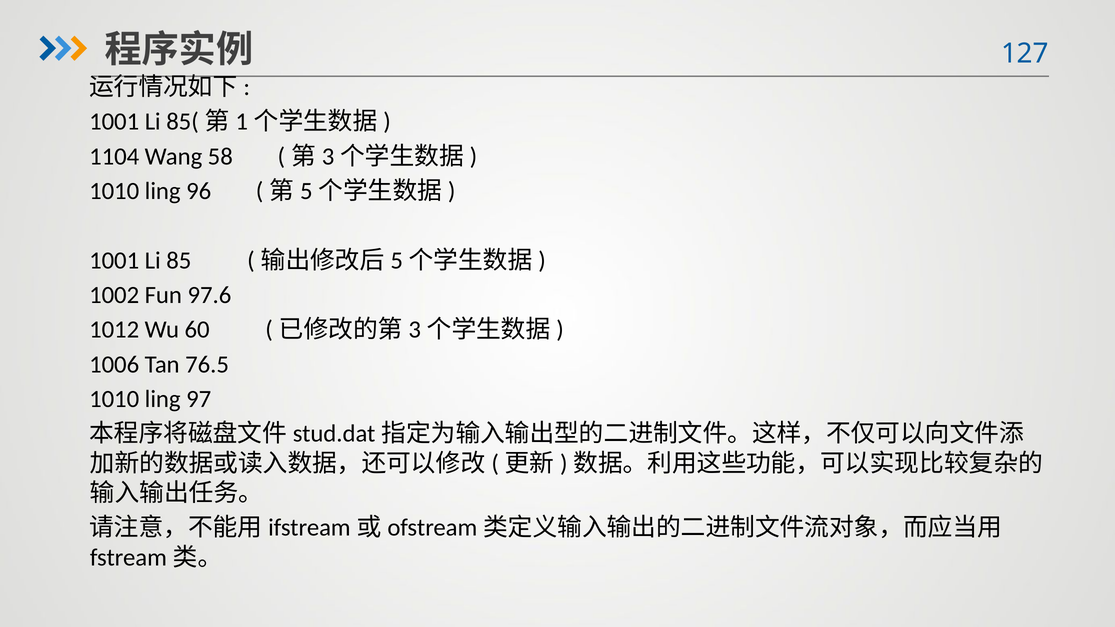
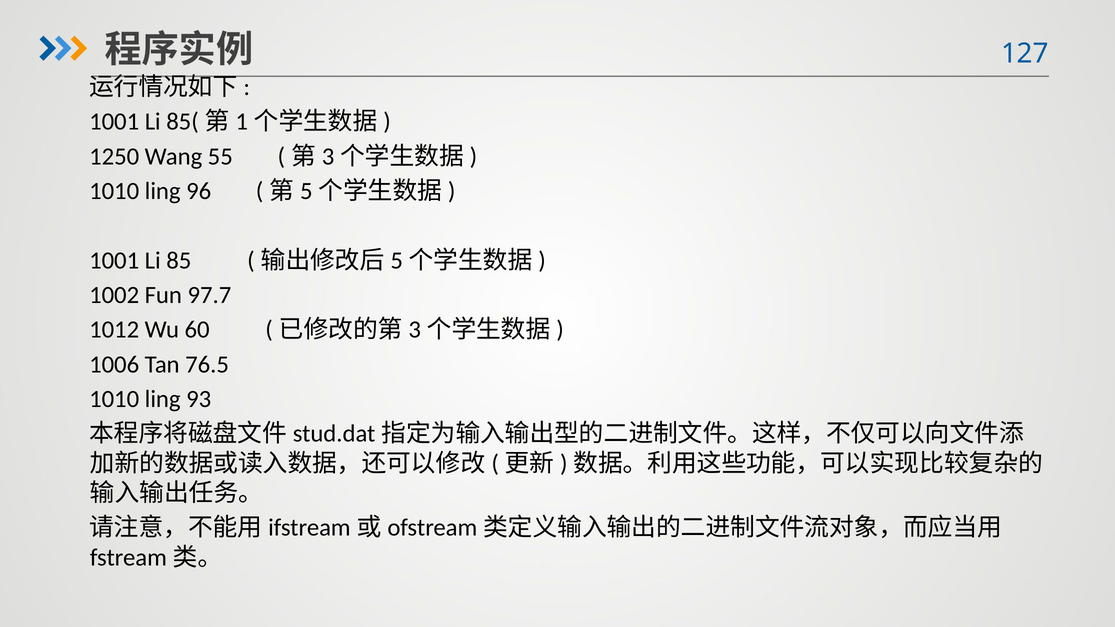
1104: 1104 -> 1250 (114, 156)
58: 58 -> 55 (220, 156)
97.6: 97.6 -> 97.7 (209, 295)
97: 97 -> 93 (199, 399)
